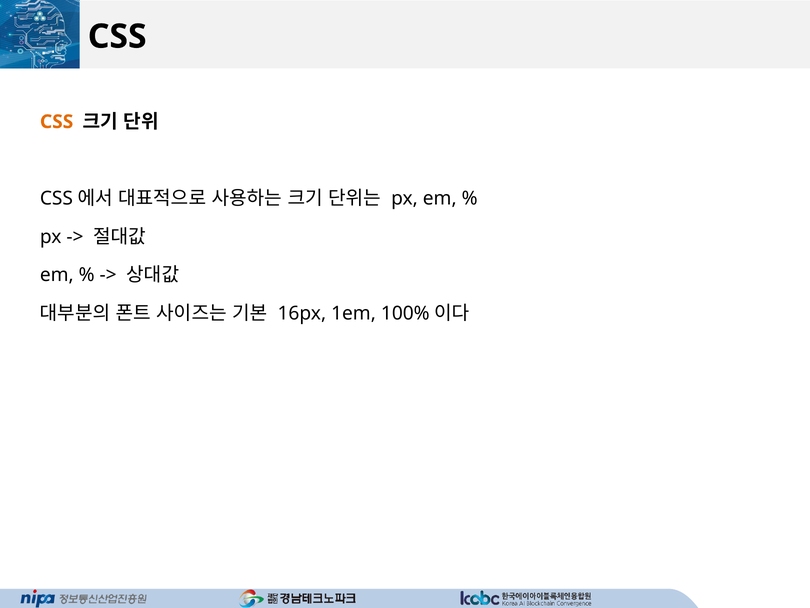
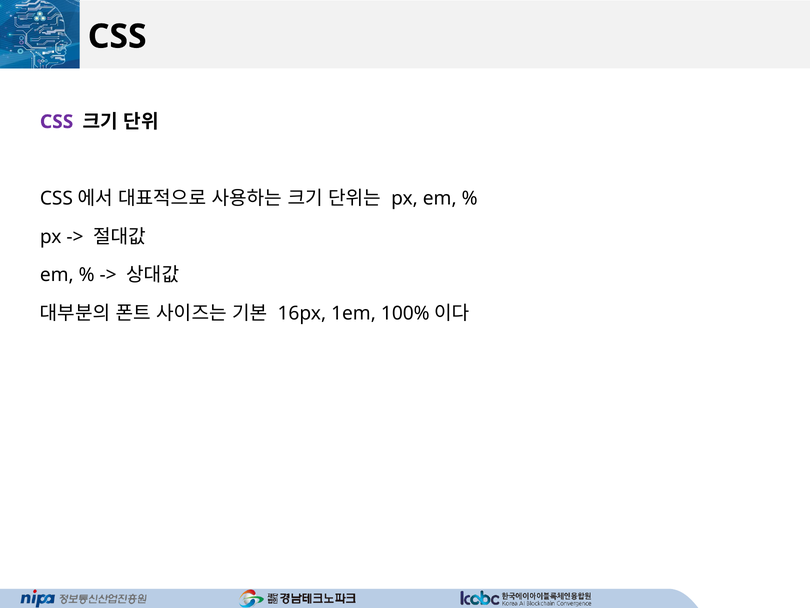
CSS colour: orange -> purple (57, 122)
